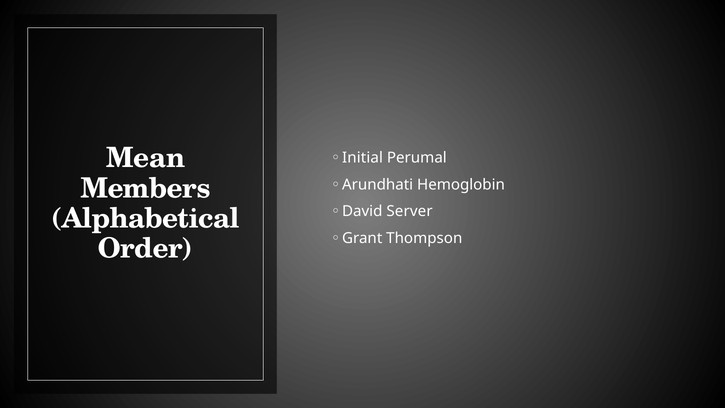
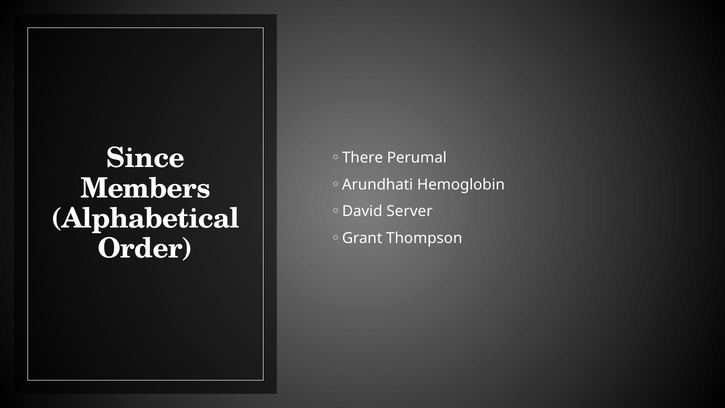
Mean: Mean -> Since (146, 158)
Initial: Initial -> There (363, 158)
